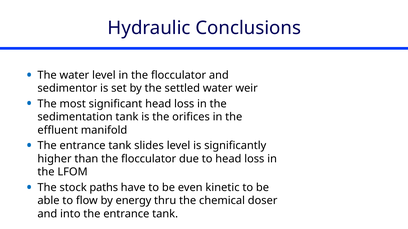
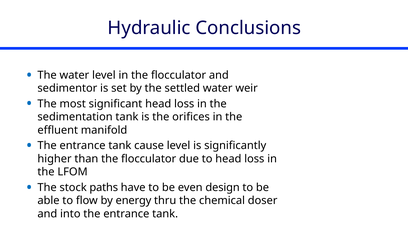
slides: slides -> cause (149, 146)
kinetic: kinetic -> design (223, 188)
